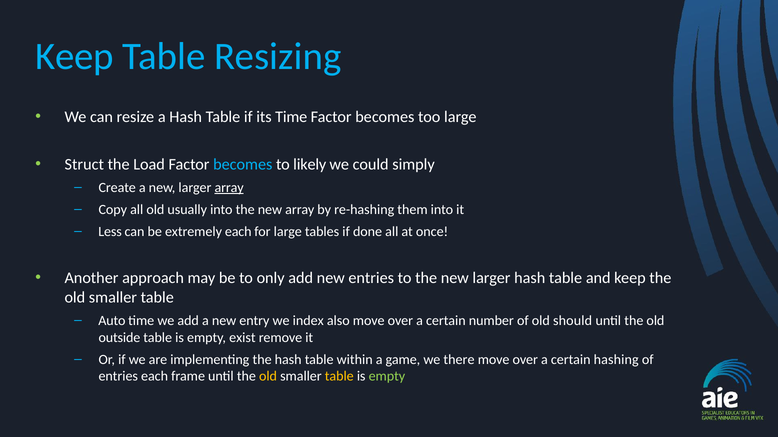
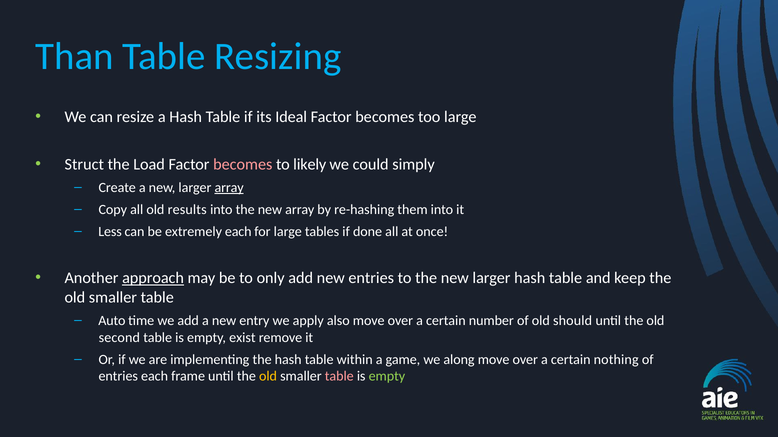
Keep: Keep -> Than (74, 57)
its Time: Time -> Ideal (291, 117)
becomes colour: light blue -> pink (243, 165)
usually: usually -> results (187, 210)
approach underline: none -> present (153, 278)
index: index -> apply (308, 321)
outside: outside -> second (119, 338)
there: there -> along (459, 360)
hashing: hashing -> nothing (616, 360)
table colour: yellow -> pink (339, 377)
